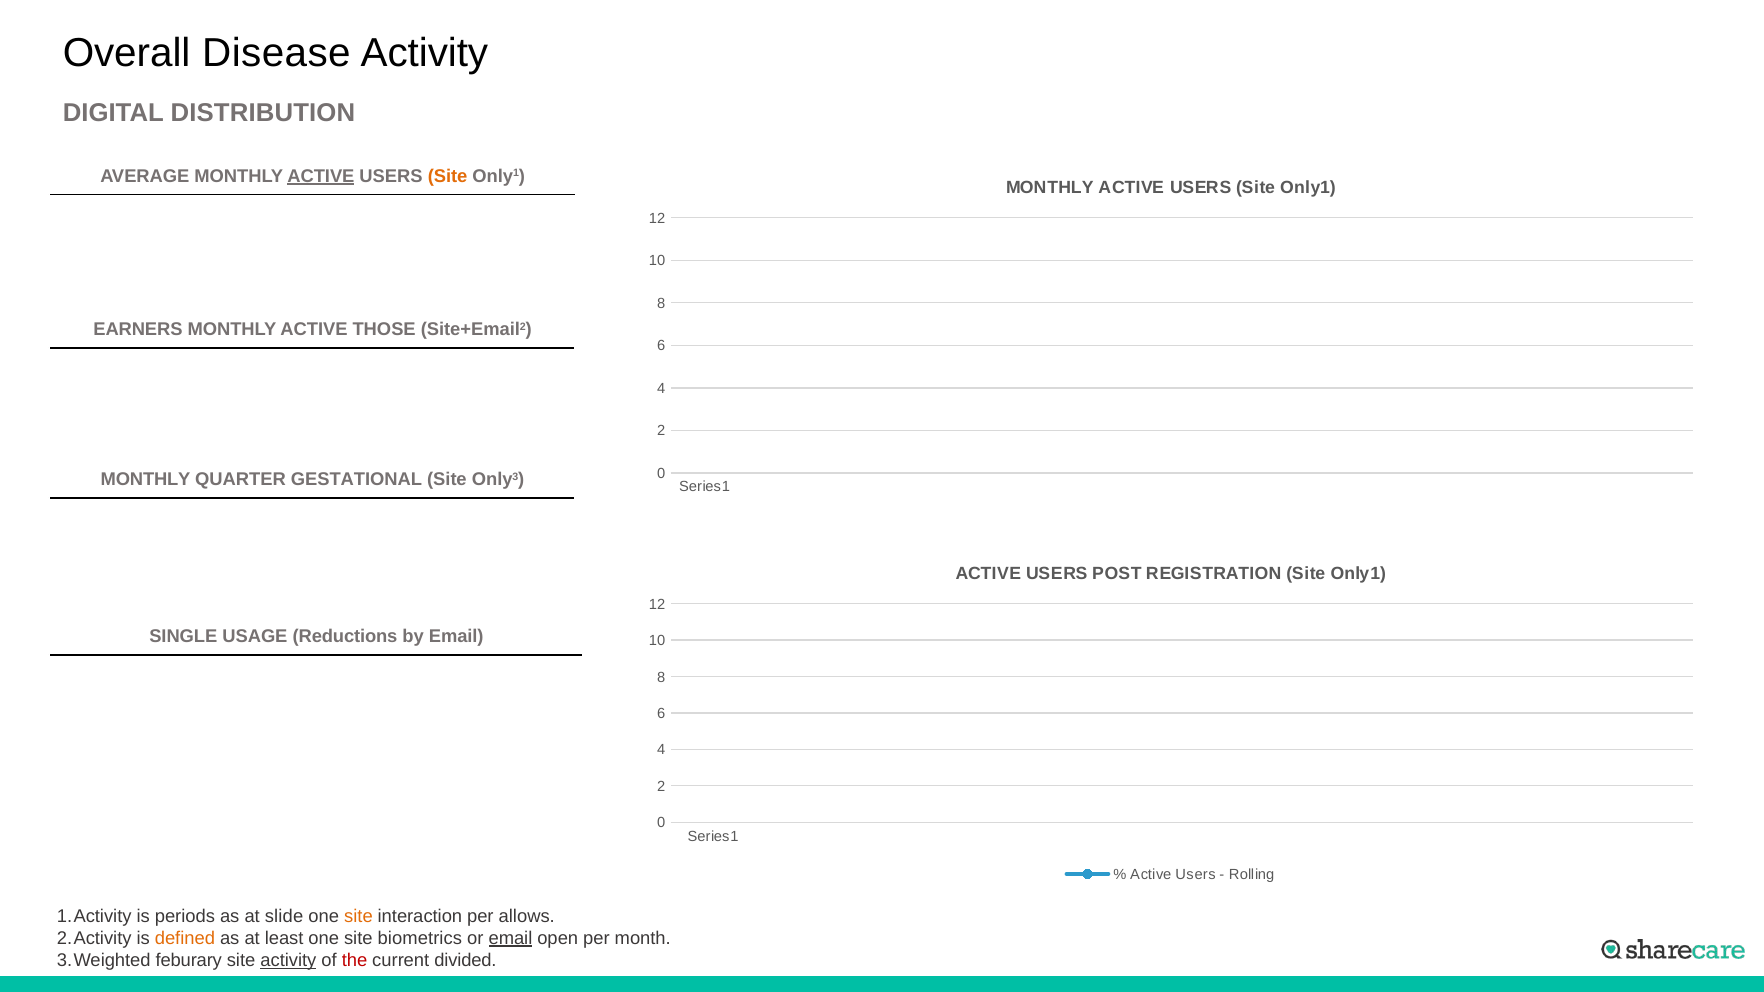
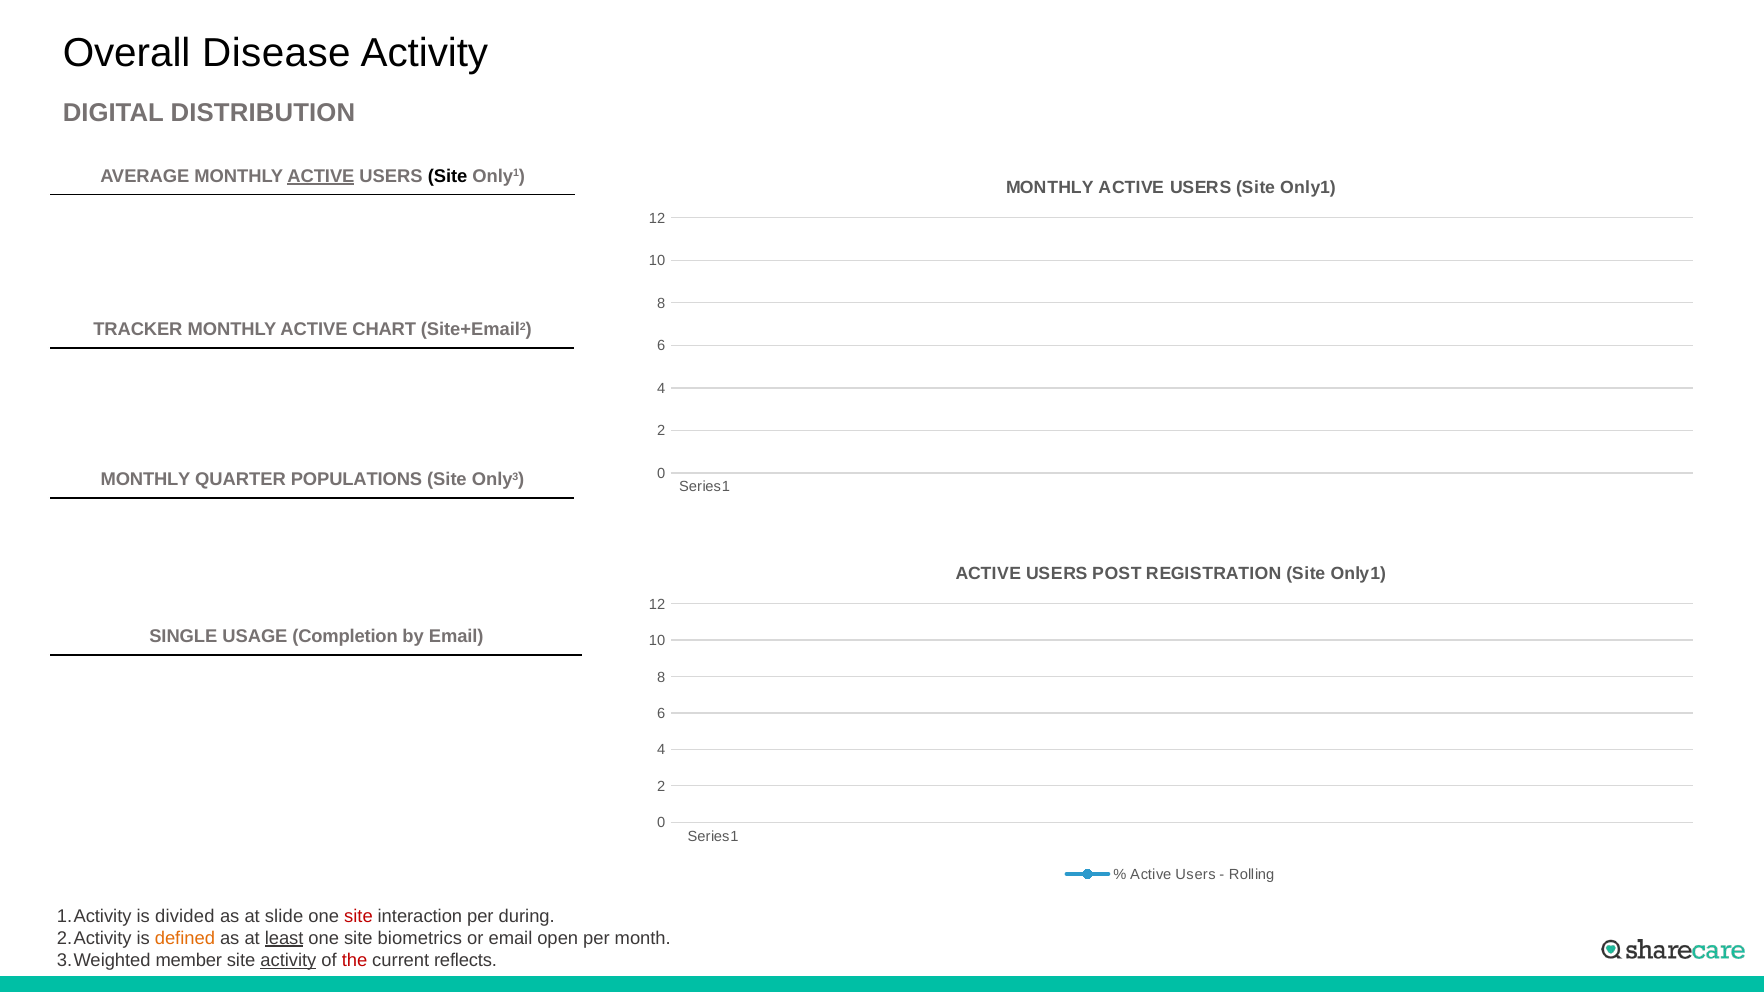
Site colour: orange -> black (448, 176)
EARNERS: EARNERS -> TRACKER (138, 330)
THOSE: THOSE -> CHART (384, 330)
GESTATIONAL: GESTATIONAL -> POPULATIONS (357, 480)
Reductions: Reductions -> Completion (345, 637)
periods: periods -> divided (185, 916)
site colour: orange -> red (358, 916)
allows: allows -> during (527, 916)
least underline: none -> present (284, 938)
email underline: present -> none (510, 938)
feburary: feburary -> member (189, 960)
divided: divided -> reflects (465, 960)
